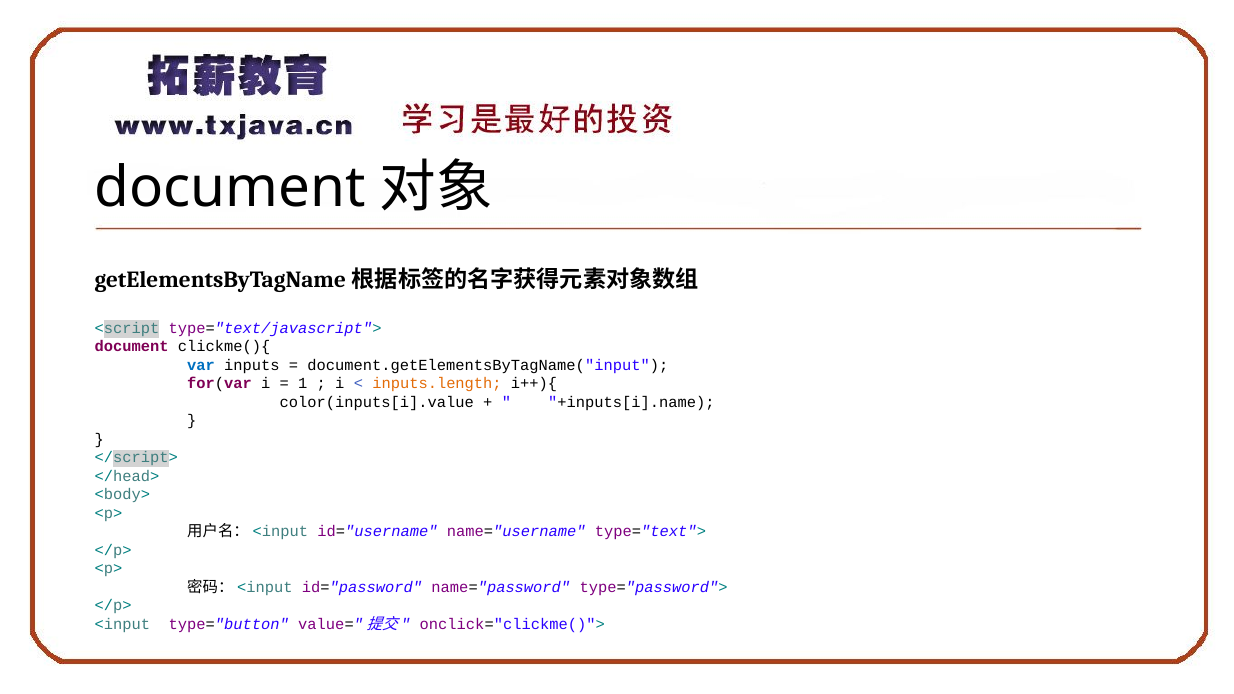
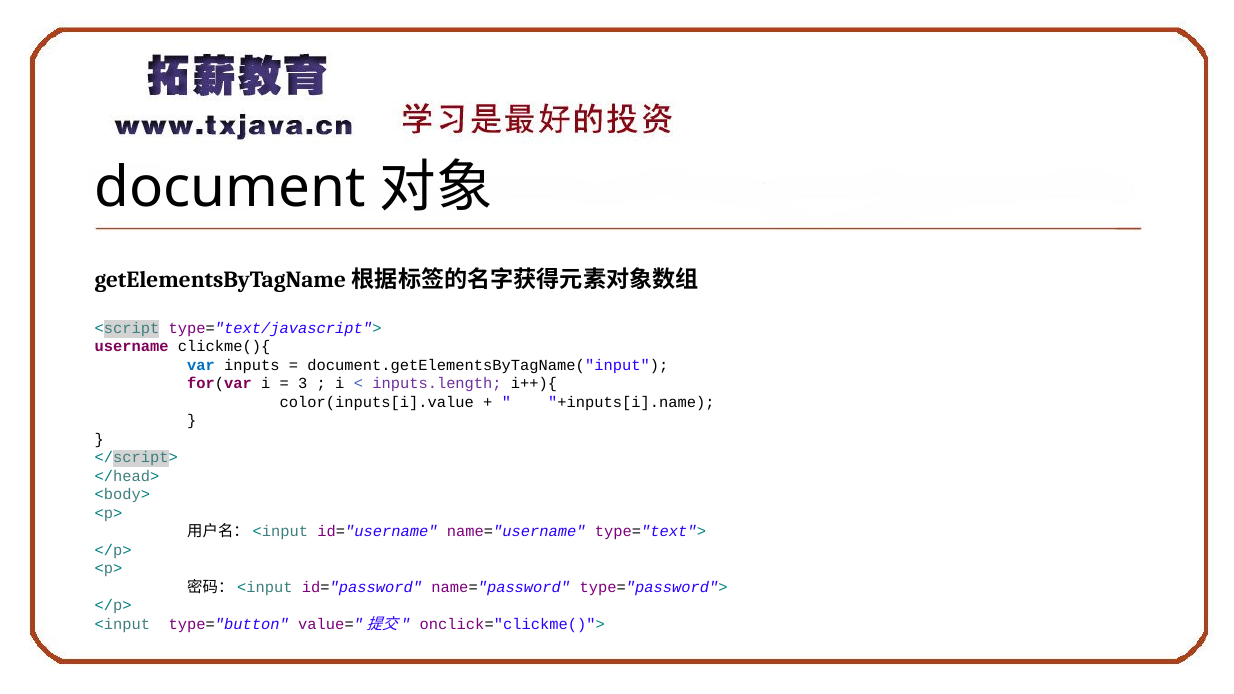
document: document -> username (132, 347)
1: 1 -> 3 (303, 384)
inputs.length colour: orange -> purple (437, 384)
